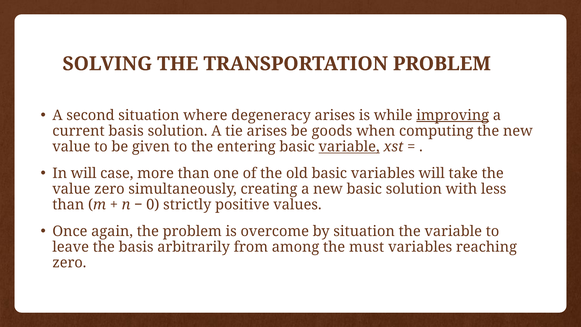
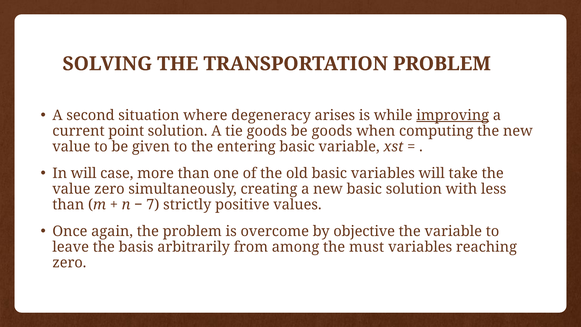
current basis: basis -> point (126, 131)
tie arises: arises -> goods (267, 131)
variable underline: present -> none (349, 147)
0: 0 -> 7 (153, 205)
by situation: situation -> objective (364, 231)
